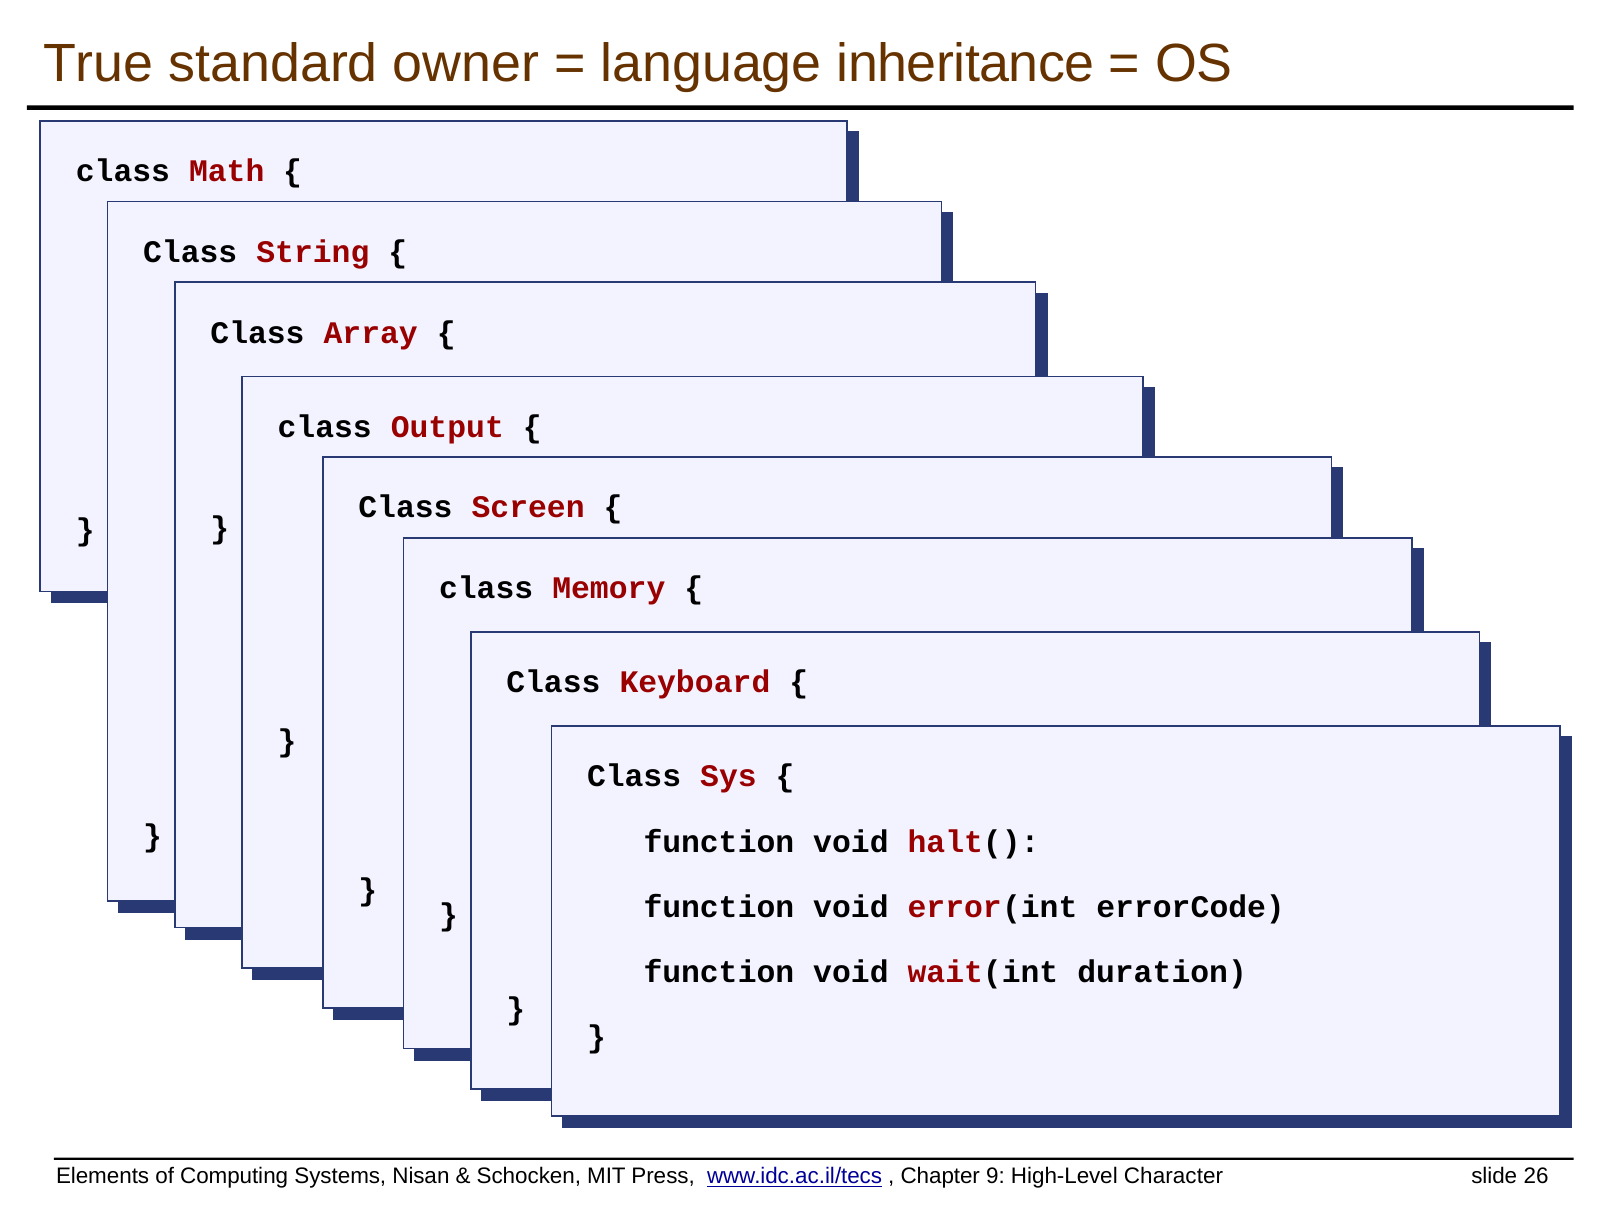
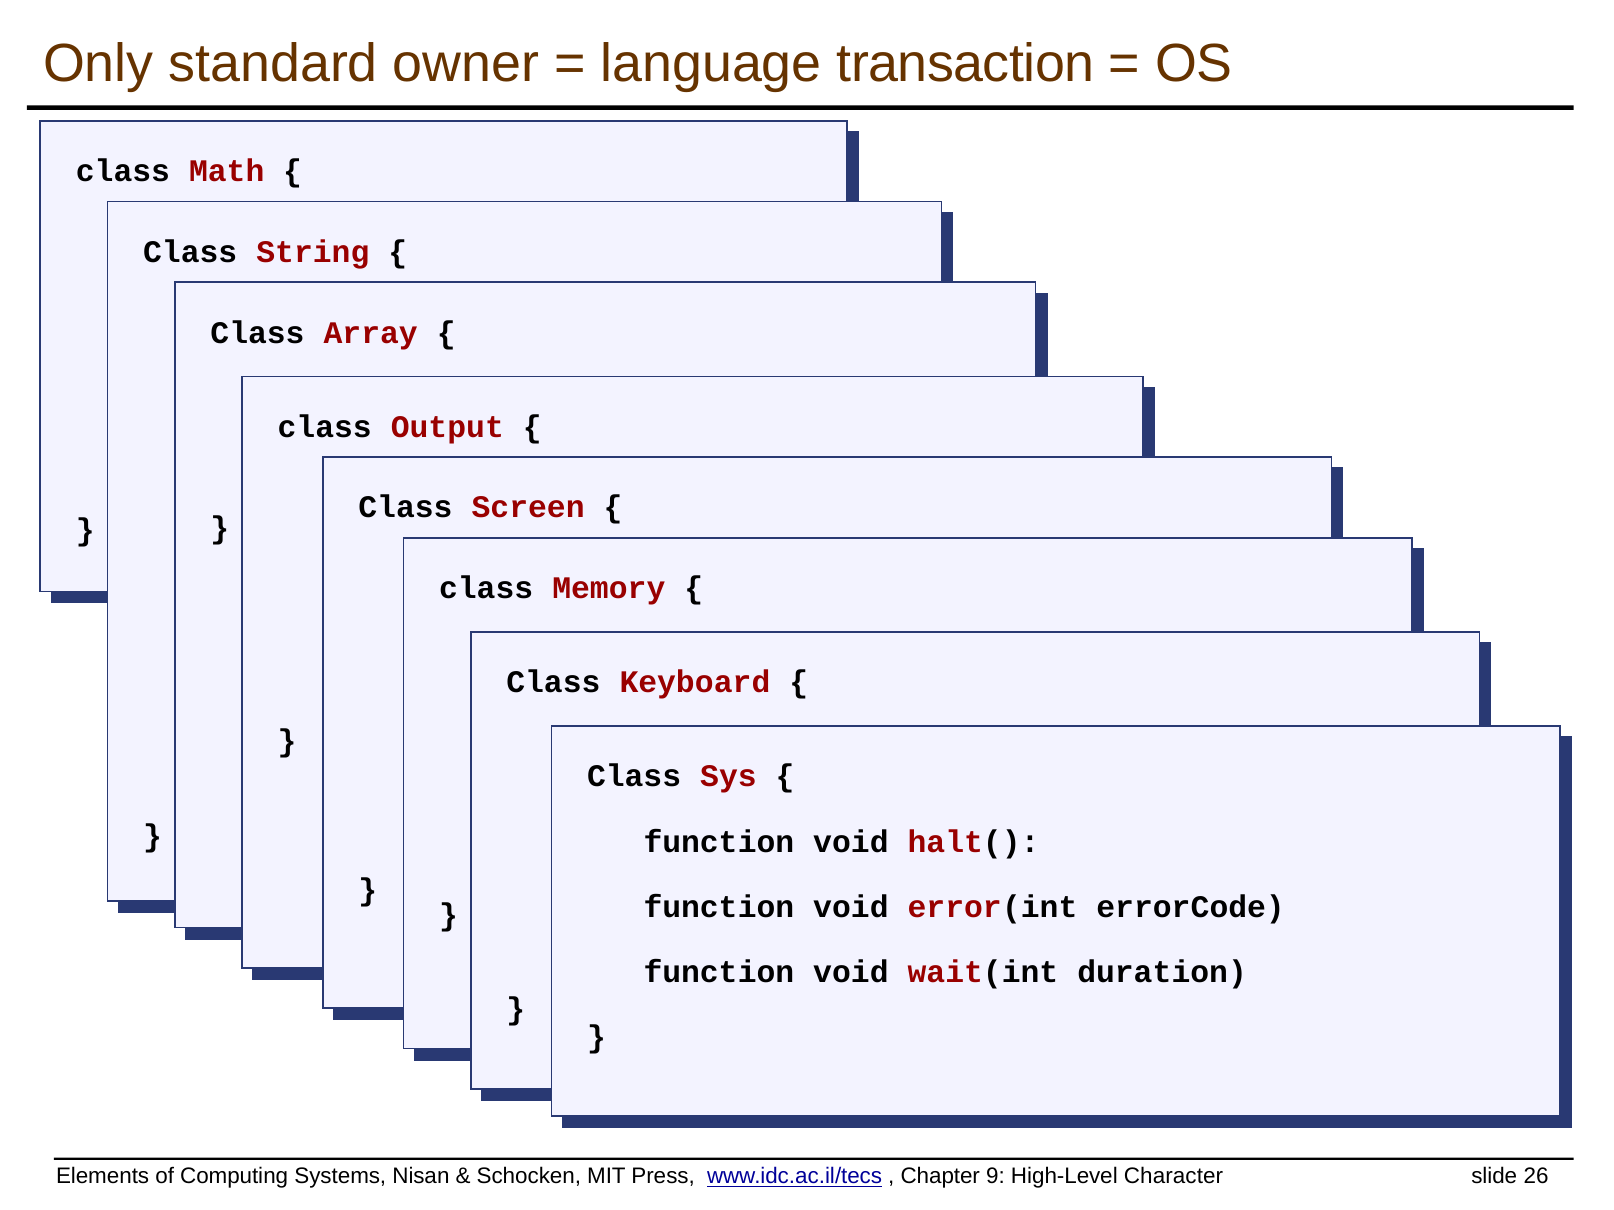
True: True -> Only (98, 64)
inheritance: inheritance -> transaction (966, 64)
